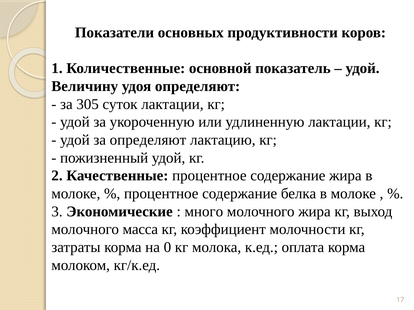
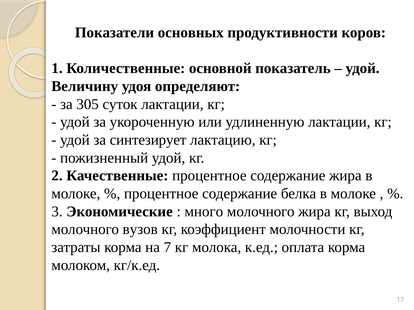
за определяют: определяют -> синтезирует (148, 140)
масса: масса -> вузов (140, 230)
0: 0 -> 7 (167, 248)
